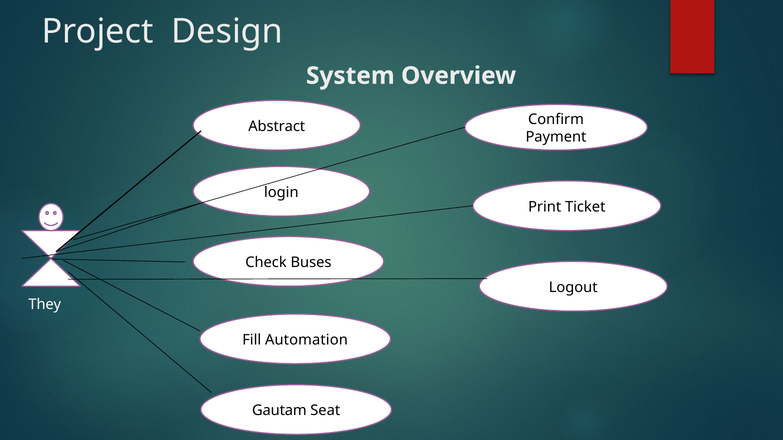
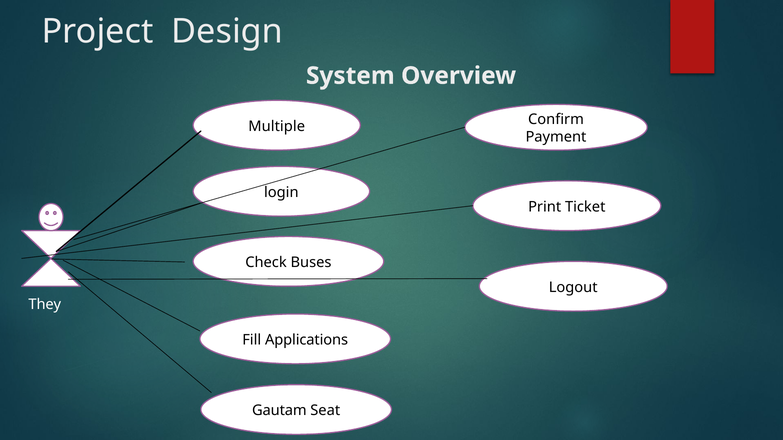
Abstract: Abstract -> Multiple (277, 126)
Automation: Automation -> Applications (307, 340)
